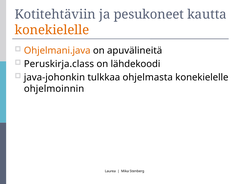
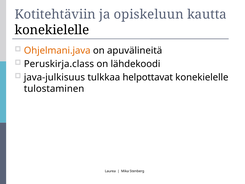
pesukoneet: pesukoneet -> opiskeluun (149, 14)
konekielelle colour: orange -> black (52, 30)
java-johonkin: java-johonkin -> java-julkisuus (54, 77)
ohjelmasta: ohjelmasta -> helpottavat (148, 77)
ohjelmoinnin: ohjelmoinnin -> tulostaminen (54, 89)
